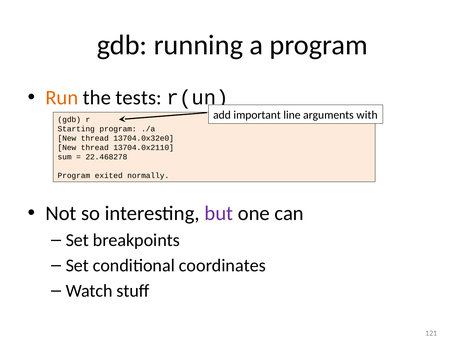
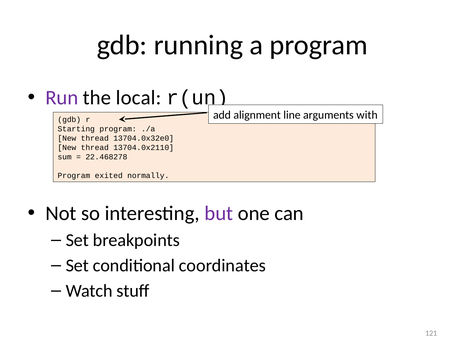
Run colour: orange -> purple (62, 98)
tests: tests -> local (139, 98)
important: important -> alignment (257, 115)
